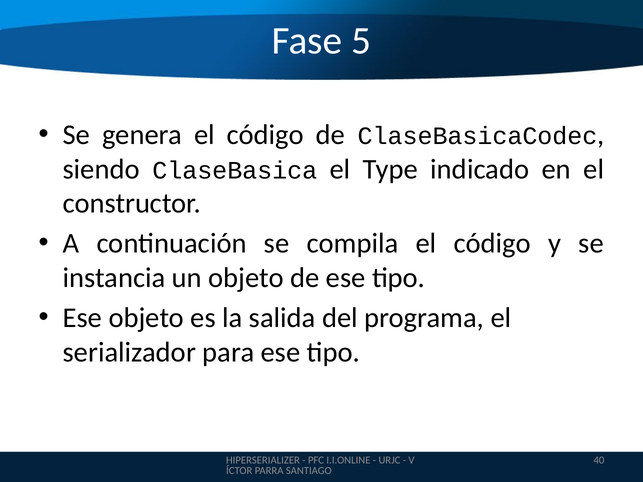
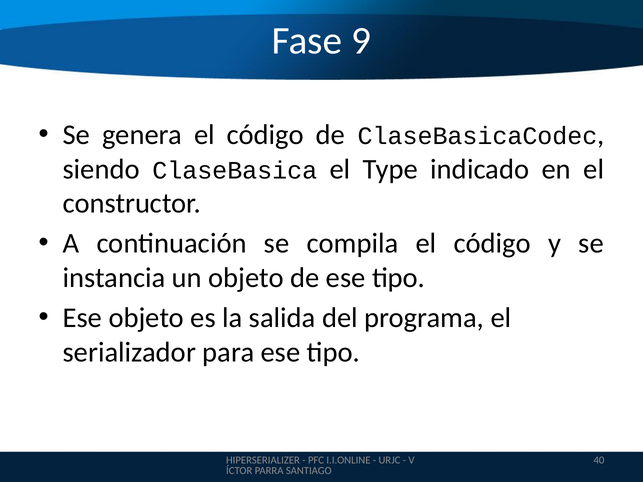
5: 5 -> 9 (361, 41)
